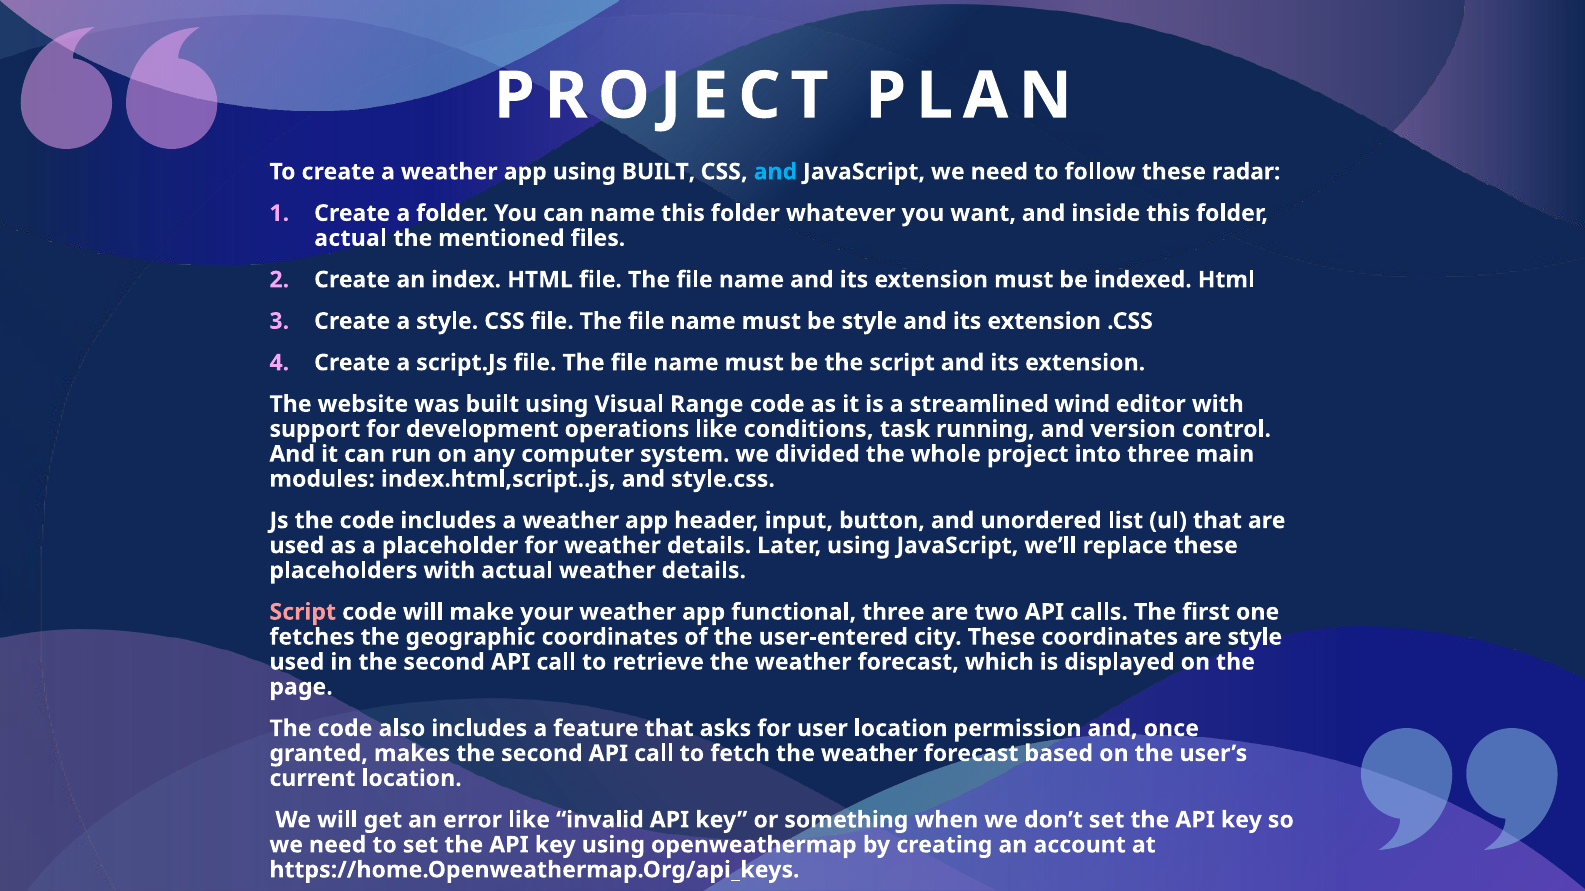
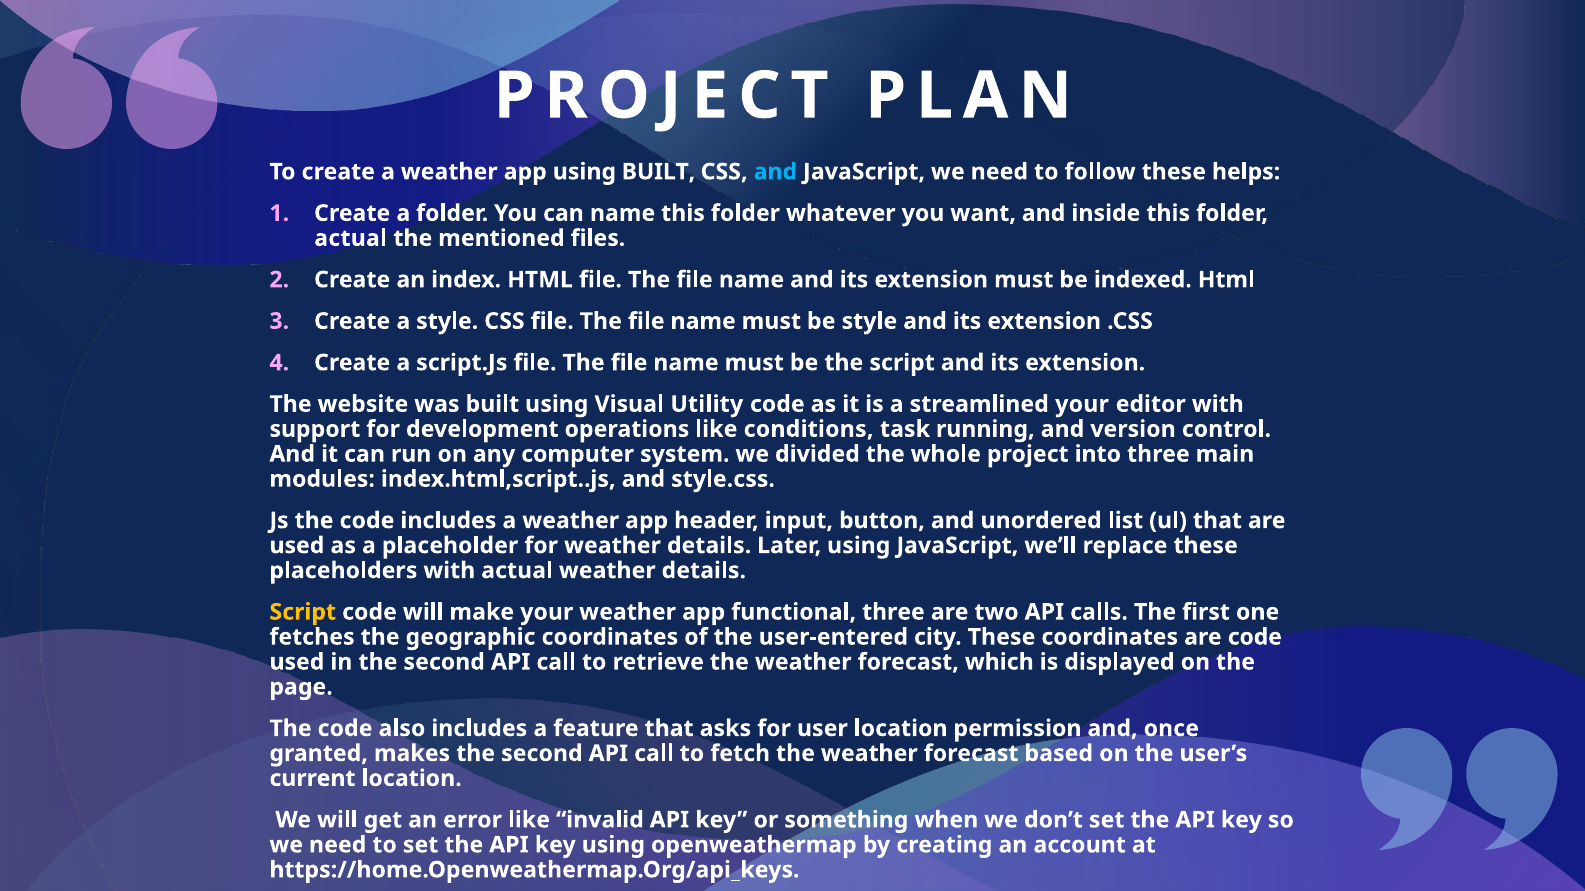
radar: radar -> helps (1246, 172)
Range: Range -> Utility (707, 404)
streamlined wind: wind -> your (1082, 404)
Script colour: pink -> yellow (303, 612)
are style: style -> code (1255, 637)
